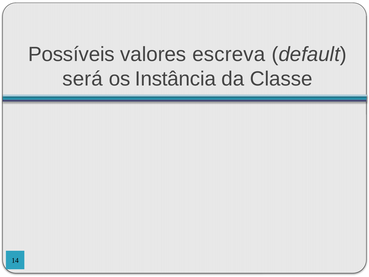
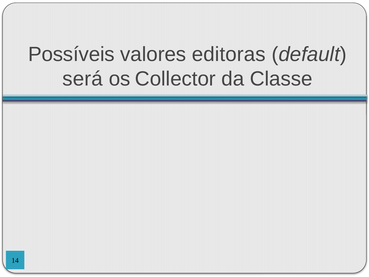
escreva: escreva -> editoras (229, 54)
Instância: Instância -> Collector (175, 79)
